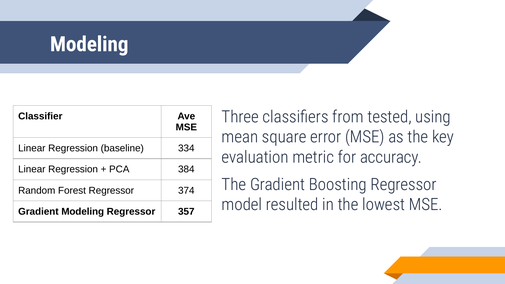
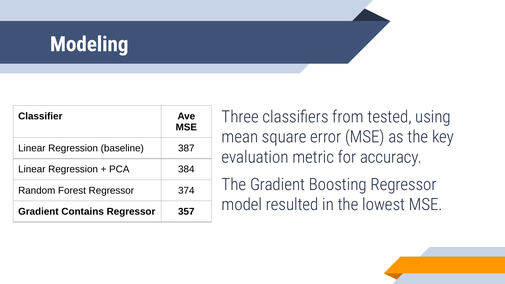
334: 334 -> 387 (186, 148)
Gradient Modeling: Modeling -> Contains (83, 212)
